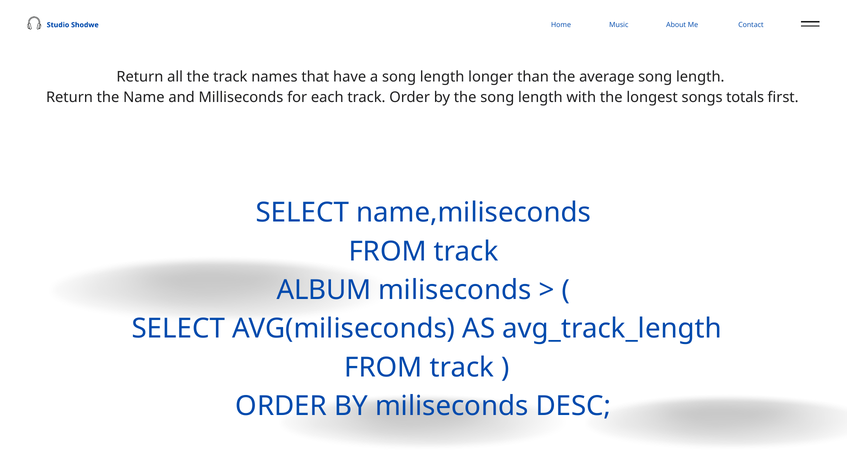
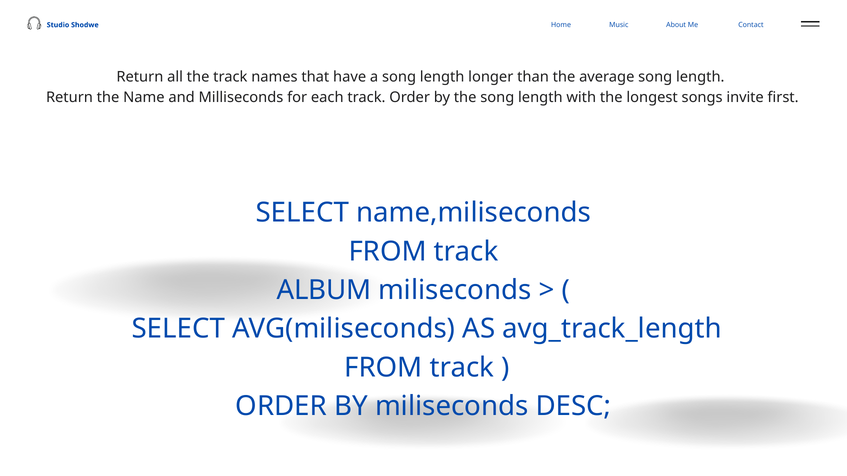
totals: totals -> invite (745, 98)
